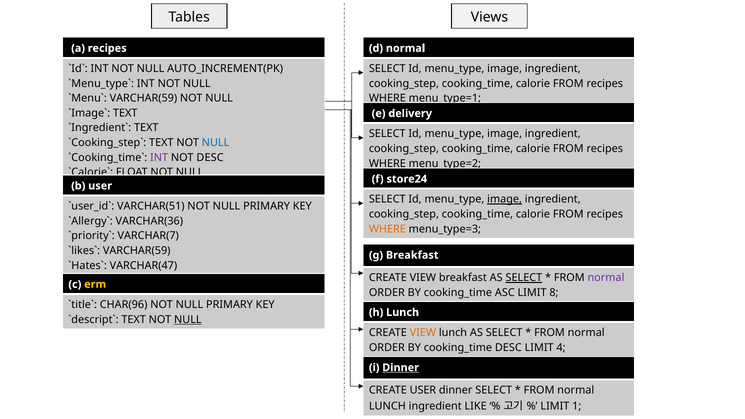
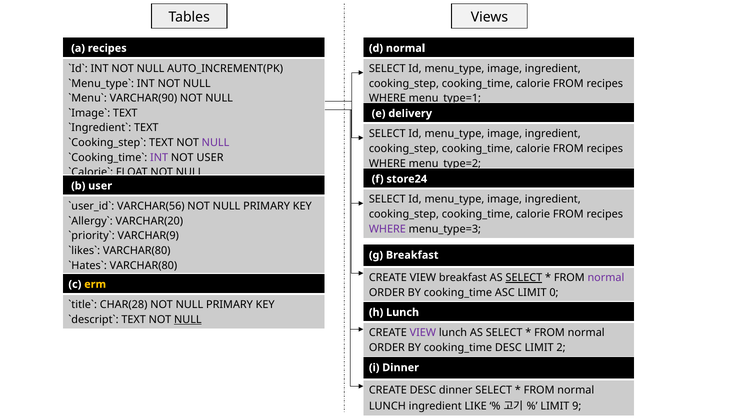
VARCHAR(59: VARCHAR(59 -> VARCHAR(90 (143, 98)
NULL colour: blue -> purple (216, 143)
NOT DESC: DESC -> USER (210, 157)
image underline: present -> none (505, 199)
VARCHAR(51: VARCHAR(51 -> VARCHAR(56 (151, 206)
VARCHAR(36: VARCHAR(36 -> VARCHAR(20 (149, 221)
WHERE colour: orange -> purple (387, 229)
VARCHAR(7: VARCHAR(7 -> VARCHAR(9 (148, 236)
VARCHAR(59: VARCHAR(59 -> VARCHAR(80 (137, 251)
VARCHAR(47: VARCHAR(47 -> VARCHAR(80 (143, 265)
8: 8 -> 0 (554, 293)
CHAR(96: CHAR(96 -> CHAR(28 (124, 305)
VIEW colour: orange -> purple (423, 333)
4: 4 -> 2 (561, 348)
Dinner underline: present -> none (401, 368)
CREATE USER: USER -> DESC (423, 390)
1: 1 -> 9 (577, 406)
